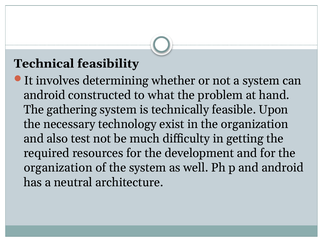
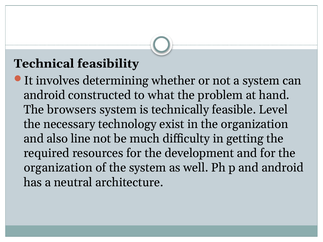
gathering: gathering -> browsers (72, 110)
Upon: Upon -> Level (273, 110)
test: test -> line (81, 139)
